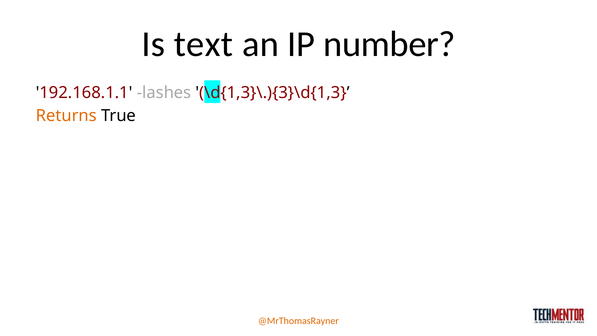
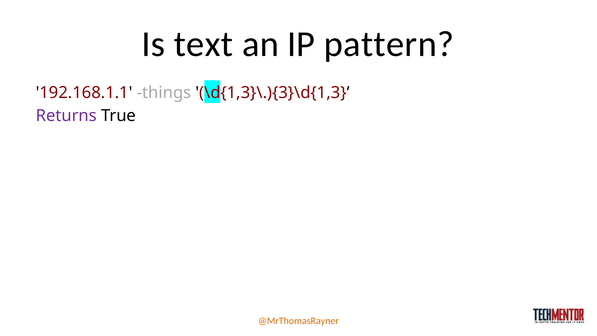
number: number -> pattern (389, 44)
lashes: lashes -> things (164, 92)
Returns colour: orange -> purple (66, 116)
